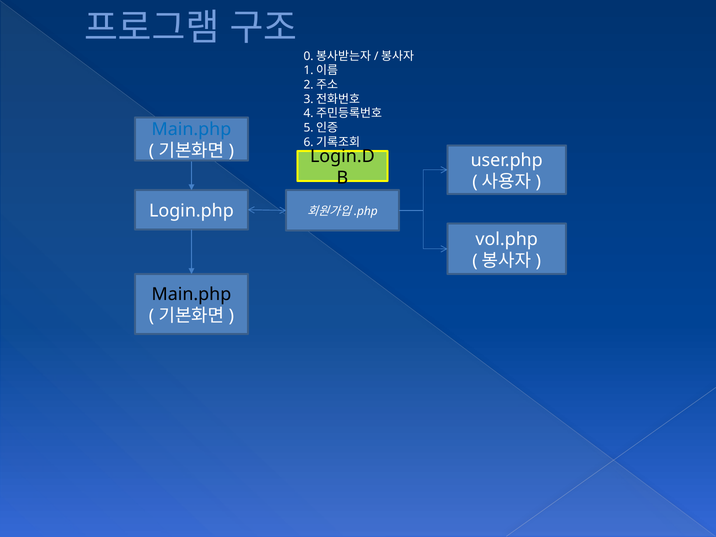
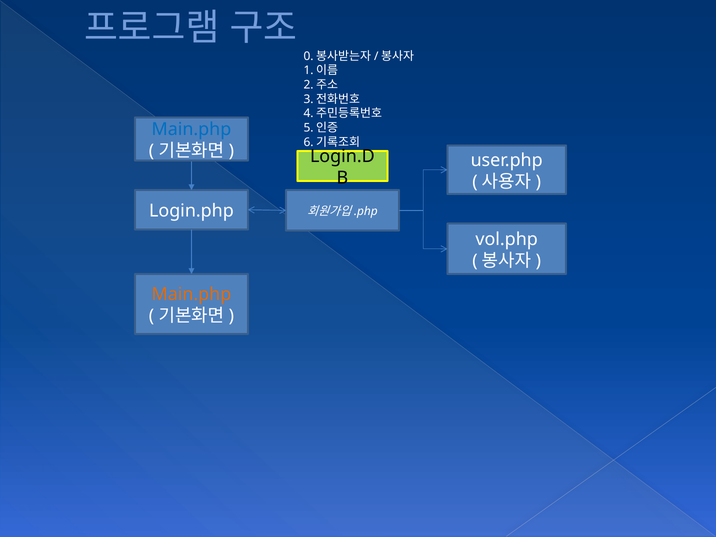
Main.php colour: black -> orange (191, 295)
